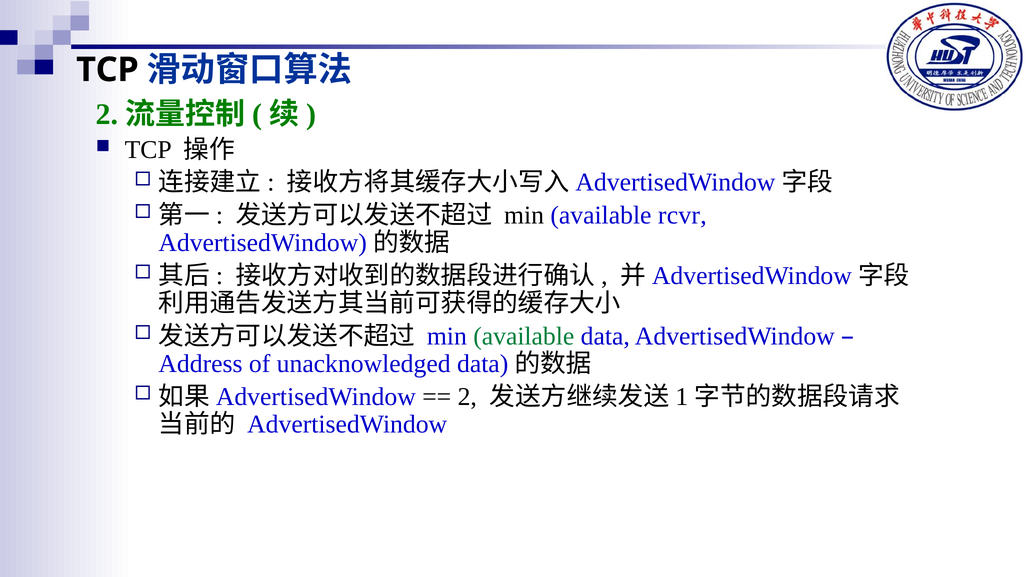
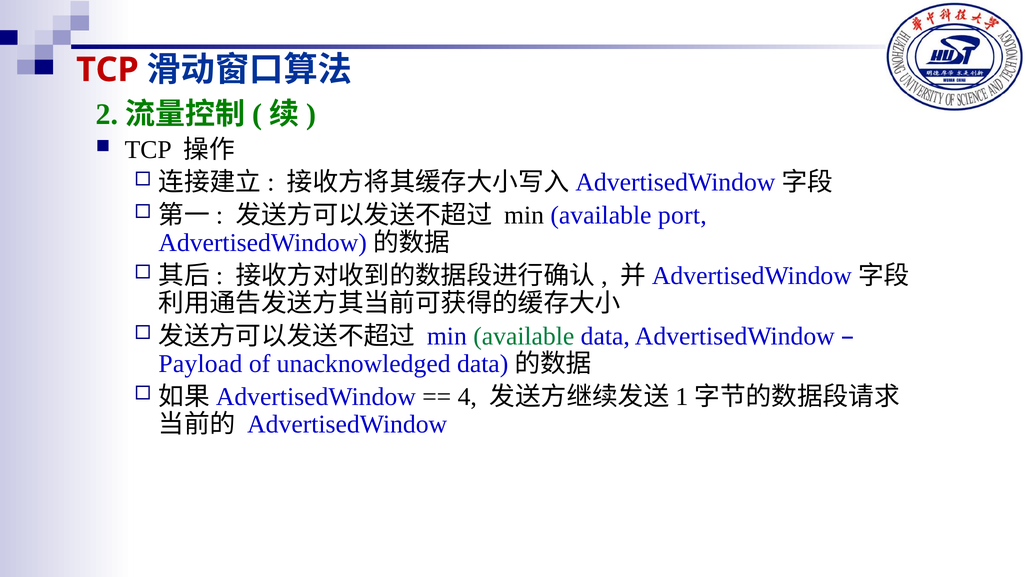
TCP colour: black -> red (107, 70)
rcvr: rcvr -> port (682, 216)
Address: Address -> Payload (200, 364)
2: 2 -> 4 (467, 397)
